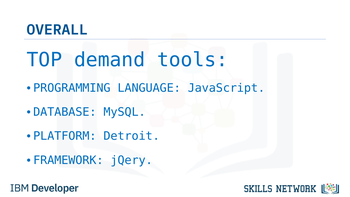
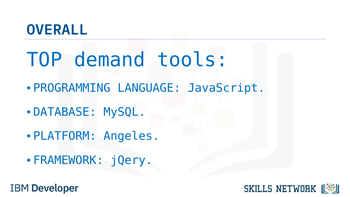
Detroit: Detroit -> Angeles (132, 136)
